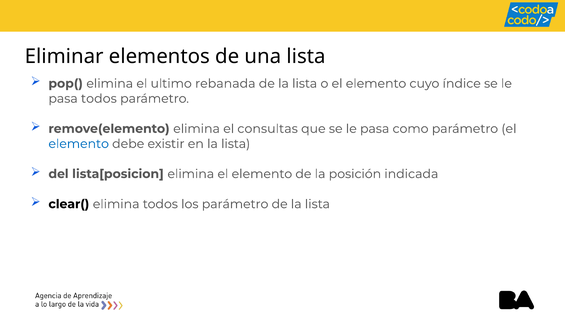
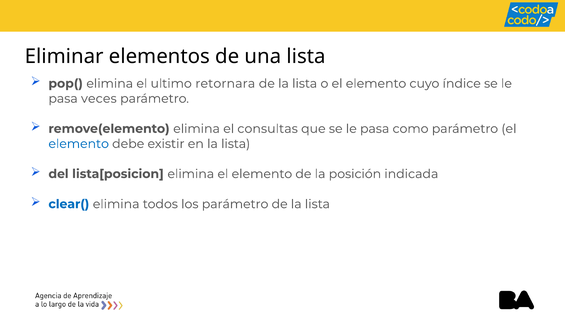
rebanada: rebanada -> retornara (225, 83)
pasa todos: todos -> veces (99, 99)
clear( colour: black -> blue (69, 204)
